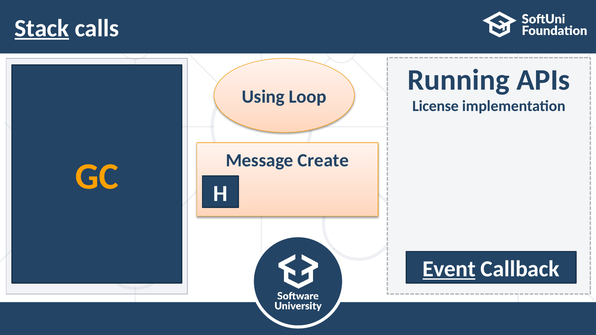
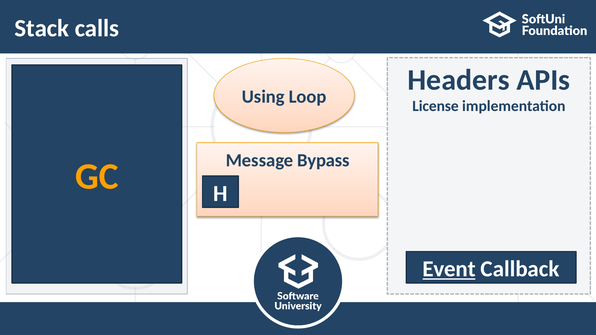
Stack underline: present -> none (42, 28)
Running: Running -> Headers (459, 80)
Create: Create -> Bypass (323, 160)
